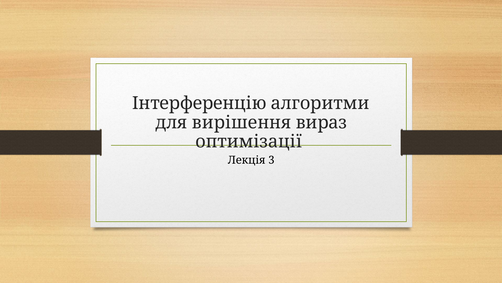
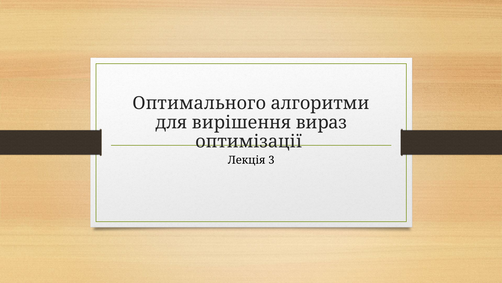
Інтерференцію: Інтерференцію -> Оптимального (199, 103)
